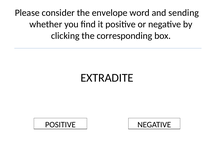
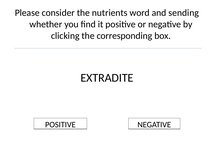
envelope: envelope -> nutrients (110, 13)
